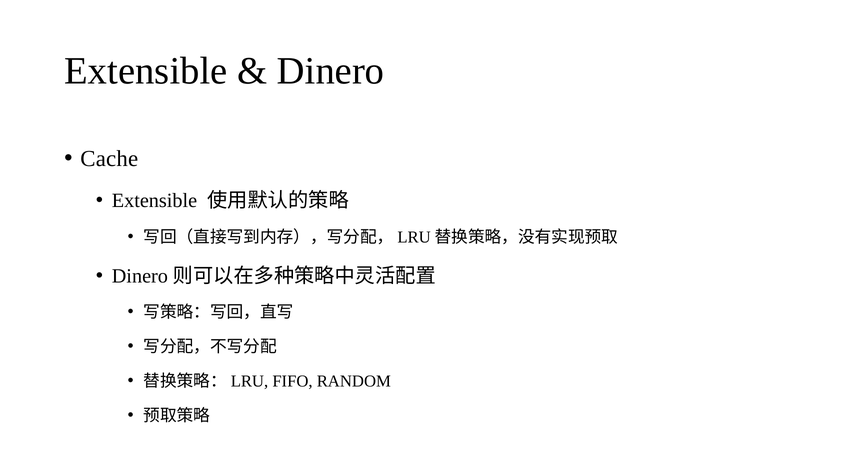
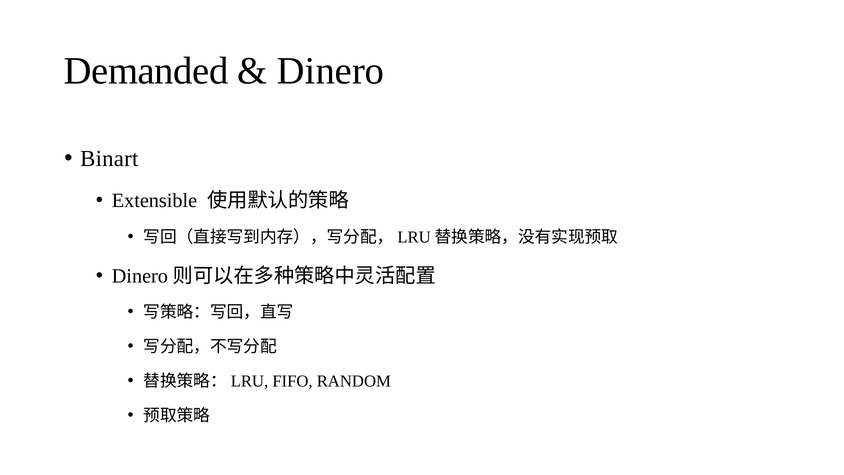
Extensible: Extensible -> Demanded (146, 71)
Cache: Cache -> Binart (109, 159)
